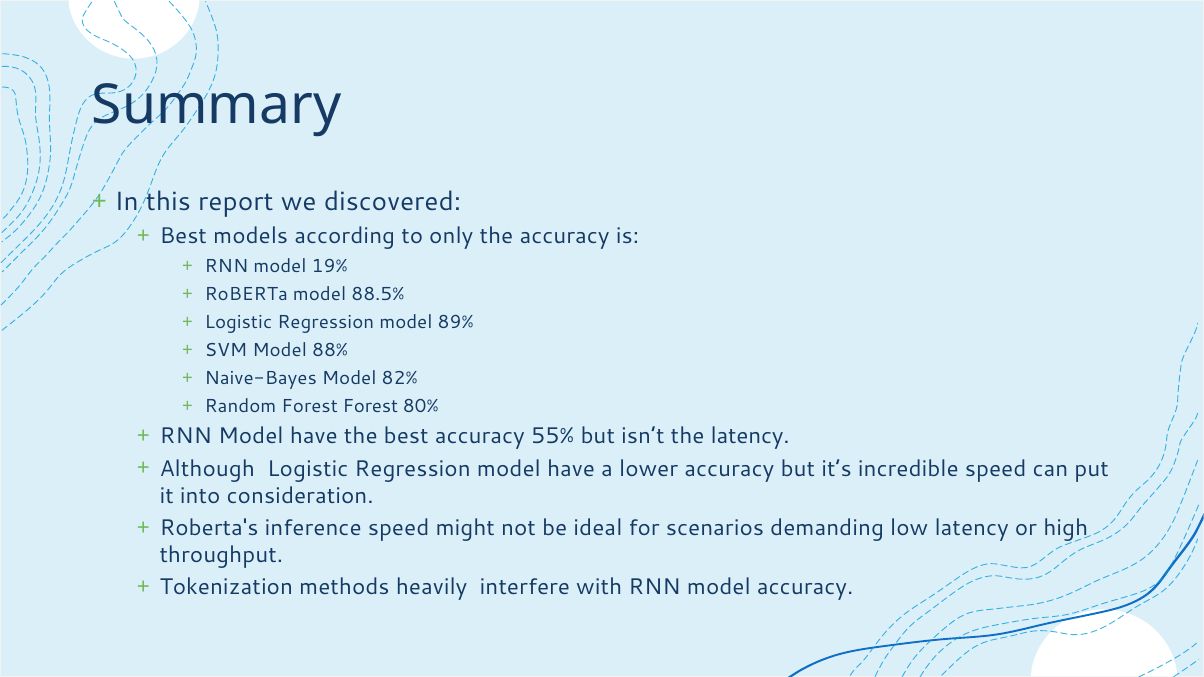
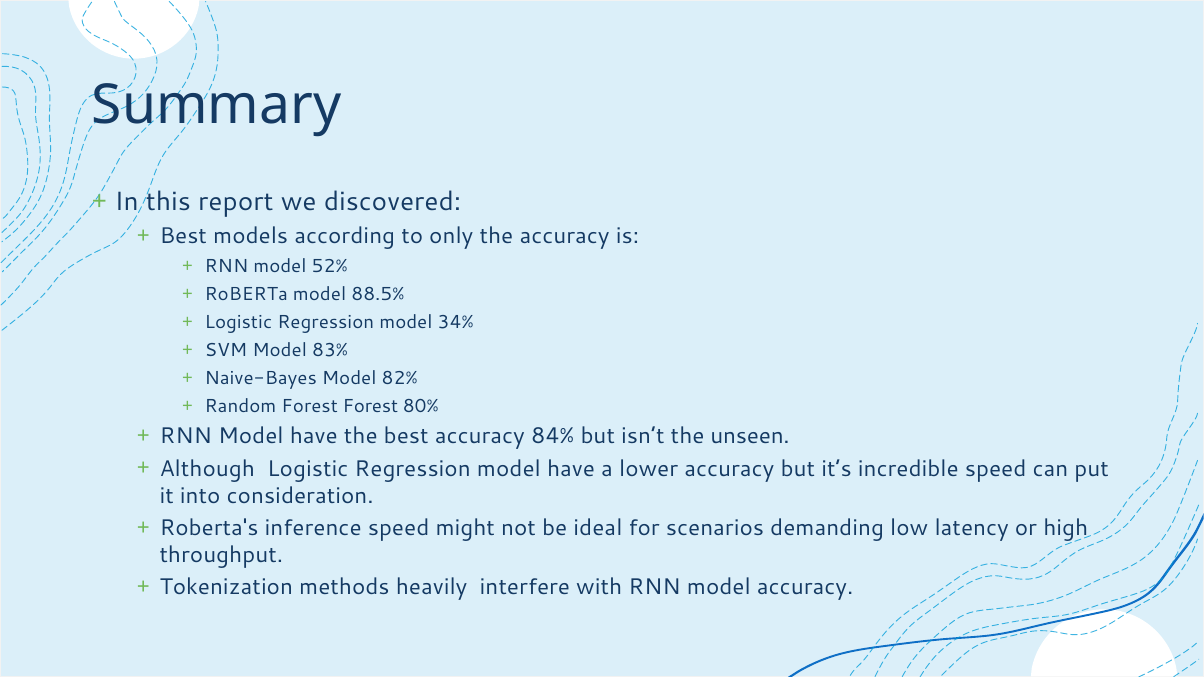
19%: 19% -> 52% (330, 266)
89%: 89% -> 34% (456, 322)
88%: 88% -> 83% (330, 350)
55%: 55% -> 84% (553, 437)
the latency: latency -> unseen (750, 437)
